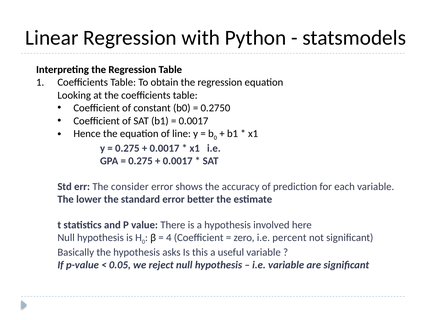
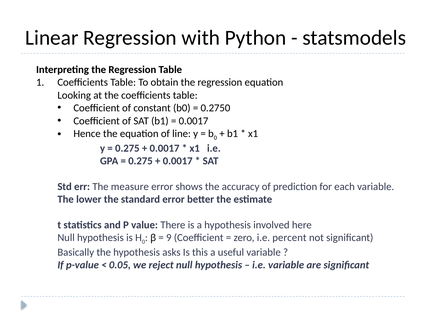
consider: consider -> measure (130, 186)
4: 4 -> 9 (169, 237)
